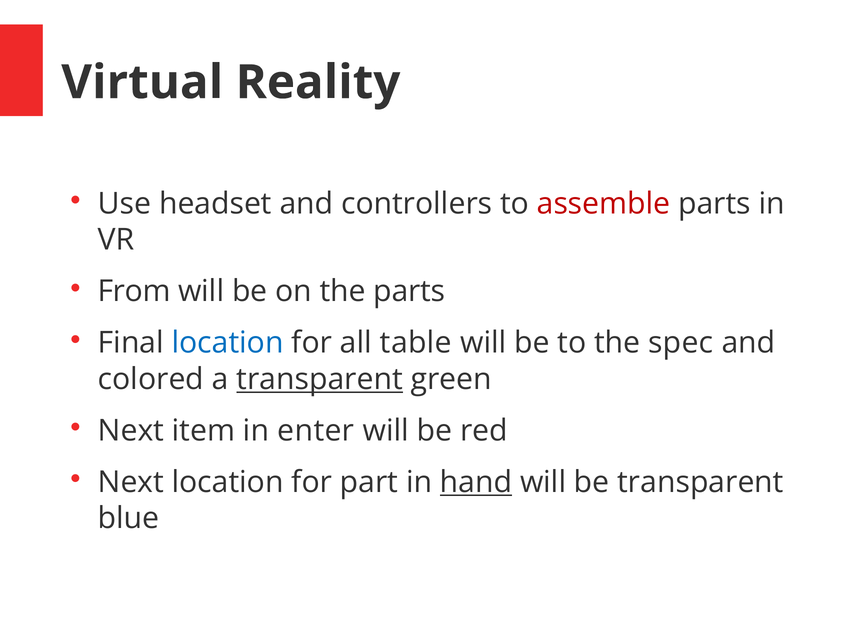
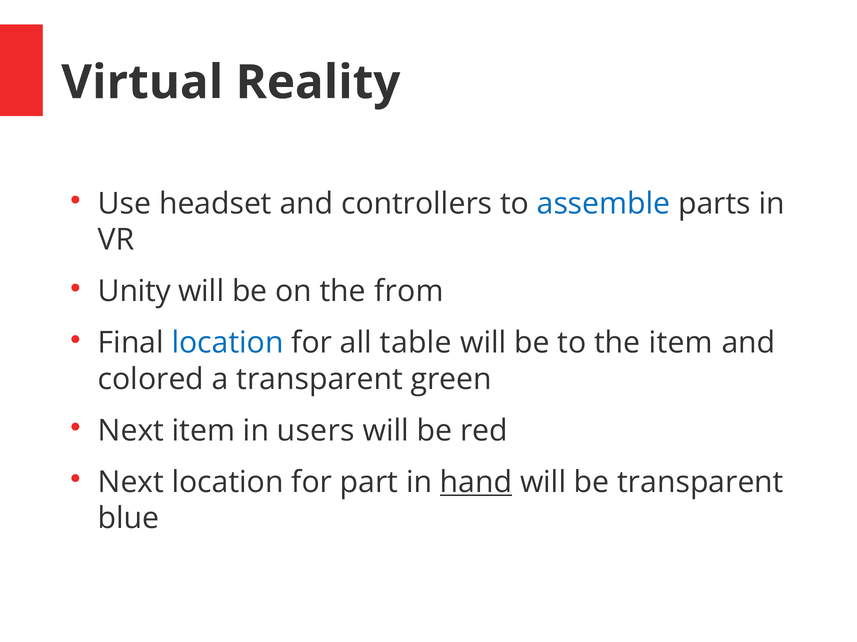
assemble colour: red -> blue (604, 204)
From: From -> Unity (134, 292)
the parts: parts -> from (409, 292)
the spec: spec -> item (681, 343)
transparent underline: present -> none (320, 380)
enter: enter -> users (316, 431)
